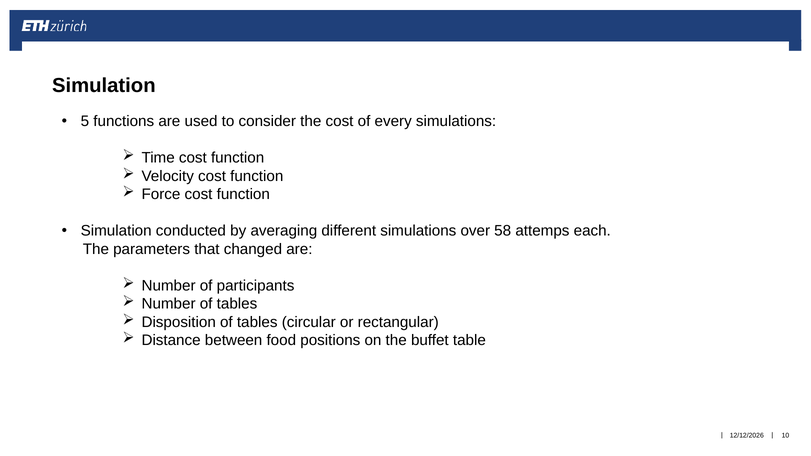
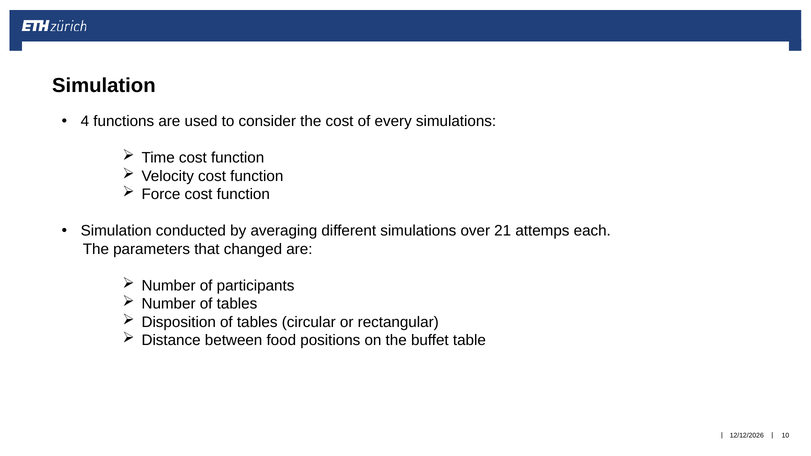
5: 5 -> 4 (85, 122)
58: 58 -> 21 (503, 231)
